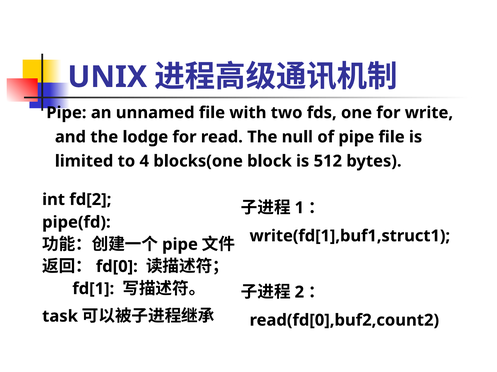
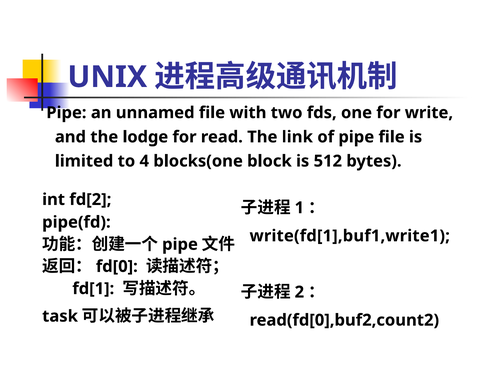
null: null -> link (297, 137)
write(fd[1],buf1,struct1: write(fd[1],buf1,struct1 -> write(fd[1],buf1,write1 (350, 236)
